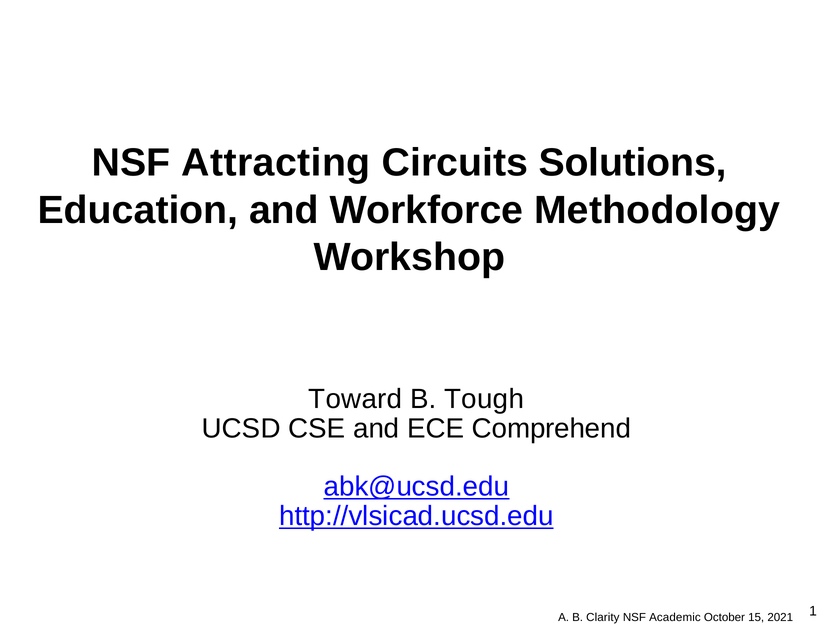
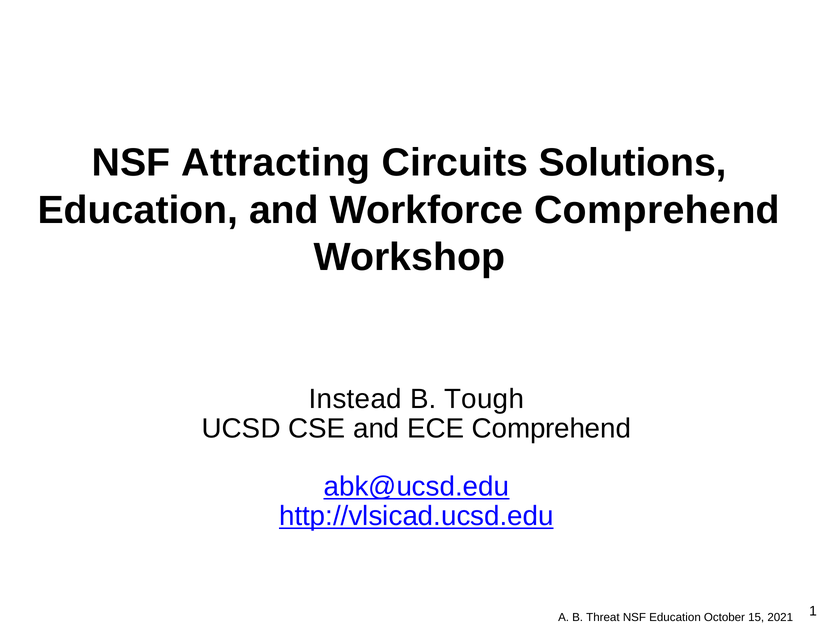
Workforce Methodology: Methodology -> Comprehend (657, 210)
Toward: Toward -> Instead (355, 399)
Clarity: Clarity -> Threat (603, 617)
NSF Academic: Academic -> Education (675, 617)
